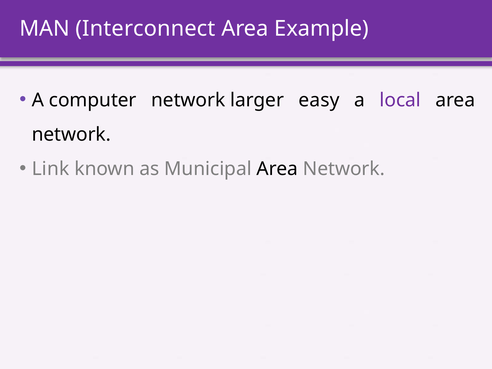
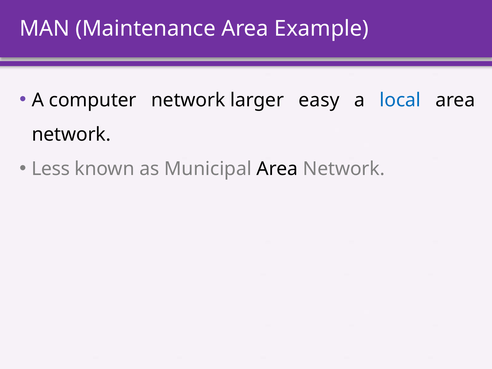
Interconnect: Interconnect -> Maintenance (146, 29)
local colour: purple -> blue (400, 100)
Link: Link -> Less (51, 169)
